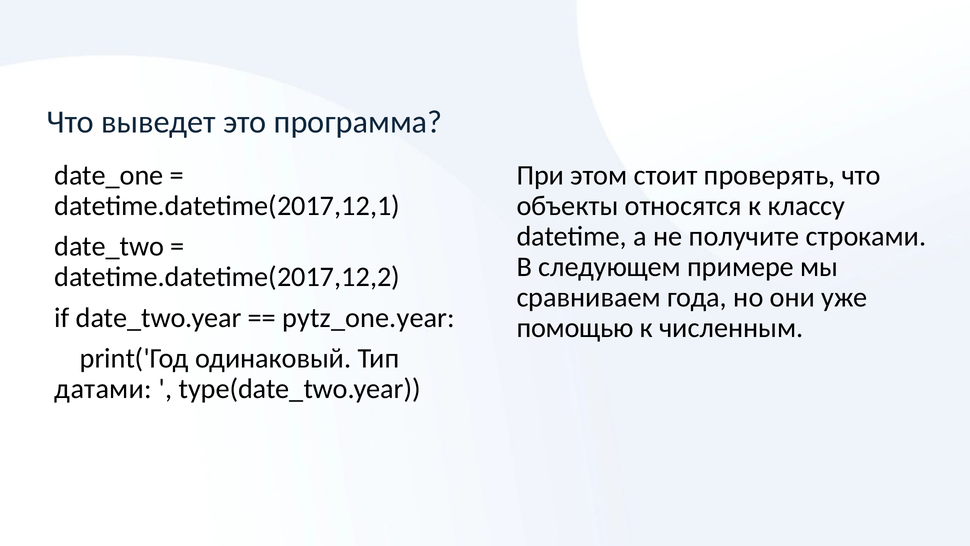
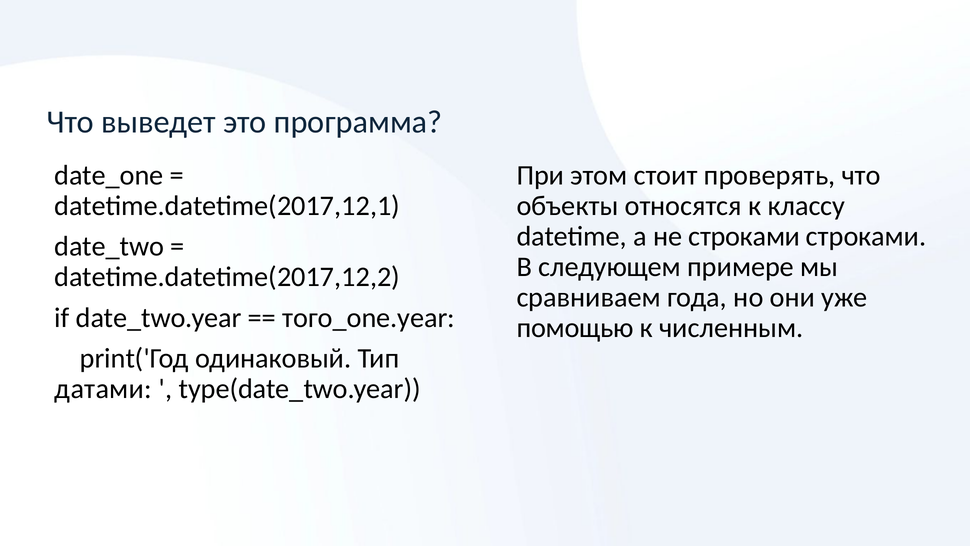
не получите: получите -> строками (744, 236)
pytz_one.year: pytz_one.year -> того_one.year (369, 318)
